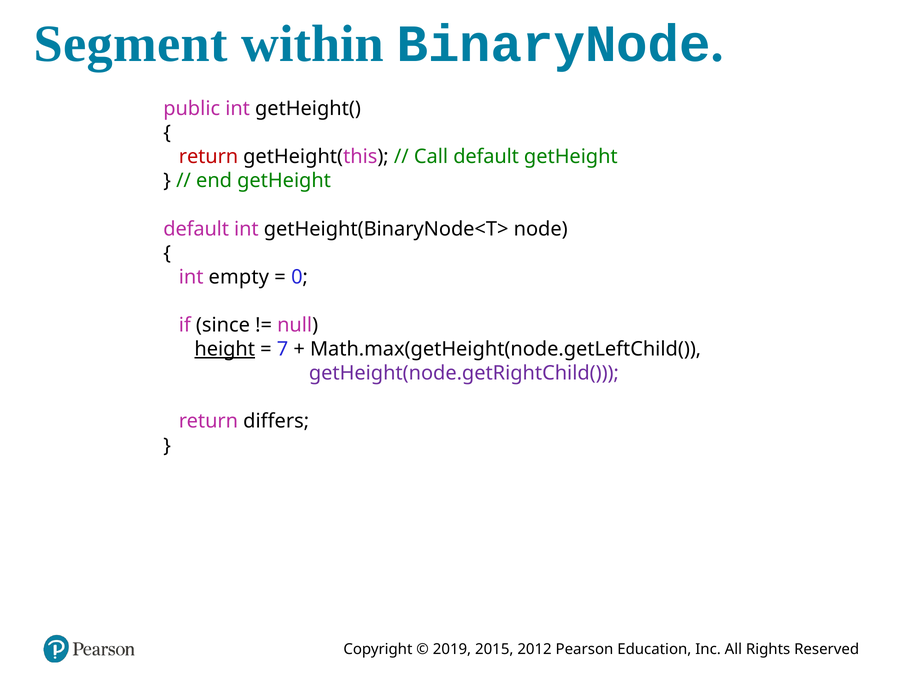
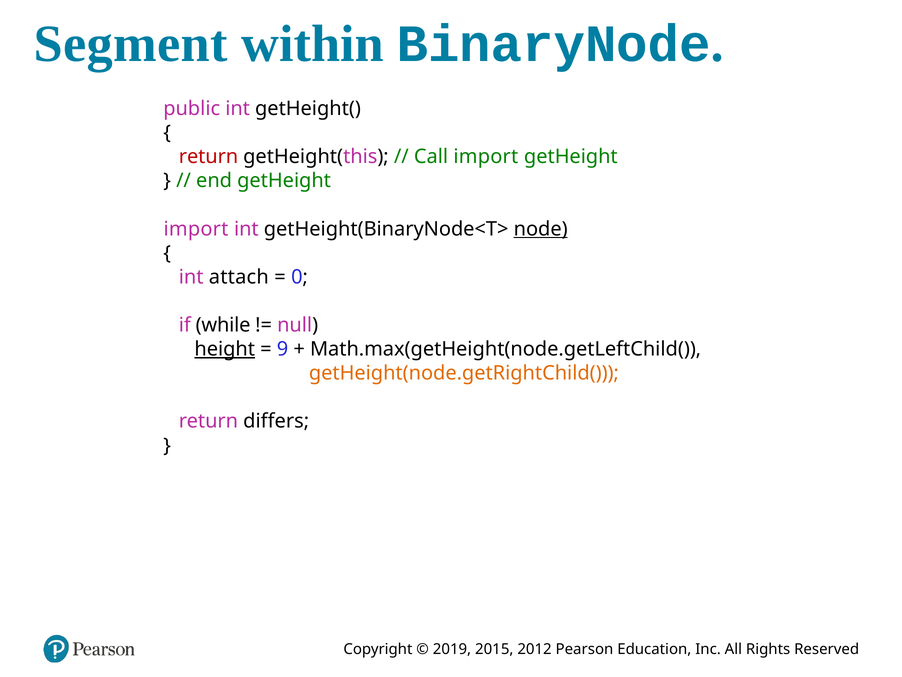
Call default: default -> import (486, 157)
default: default -> import (196, 229)
node underline: none -> present (541, 229)
empty: empty -> attach (239, 277)
since: since -> while (223, 325)
7: 7 -> 9 (283, 349)
getHeight(node.getRightChild( colour: purple -> orange (464, 373)
